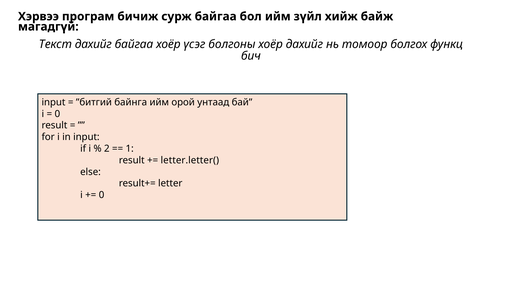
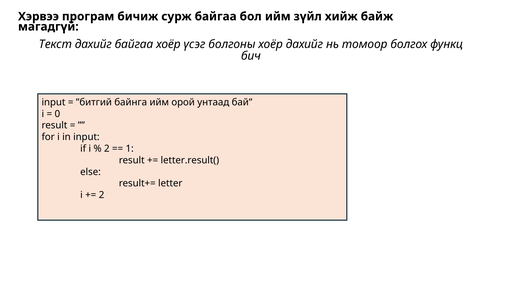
letter.letter(: letter.letter( -> letter.result( (190, 160)
0: 0 -> 2 (102, 195)
